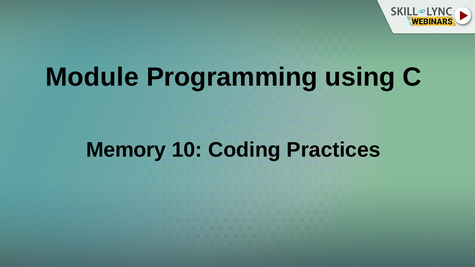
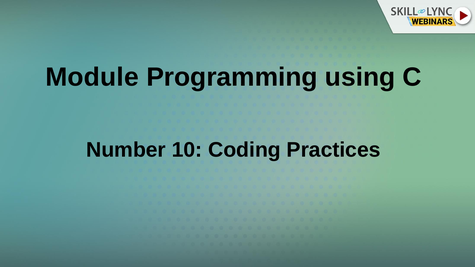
Memory: Memory -> Number (126, 150)
